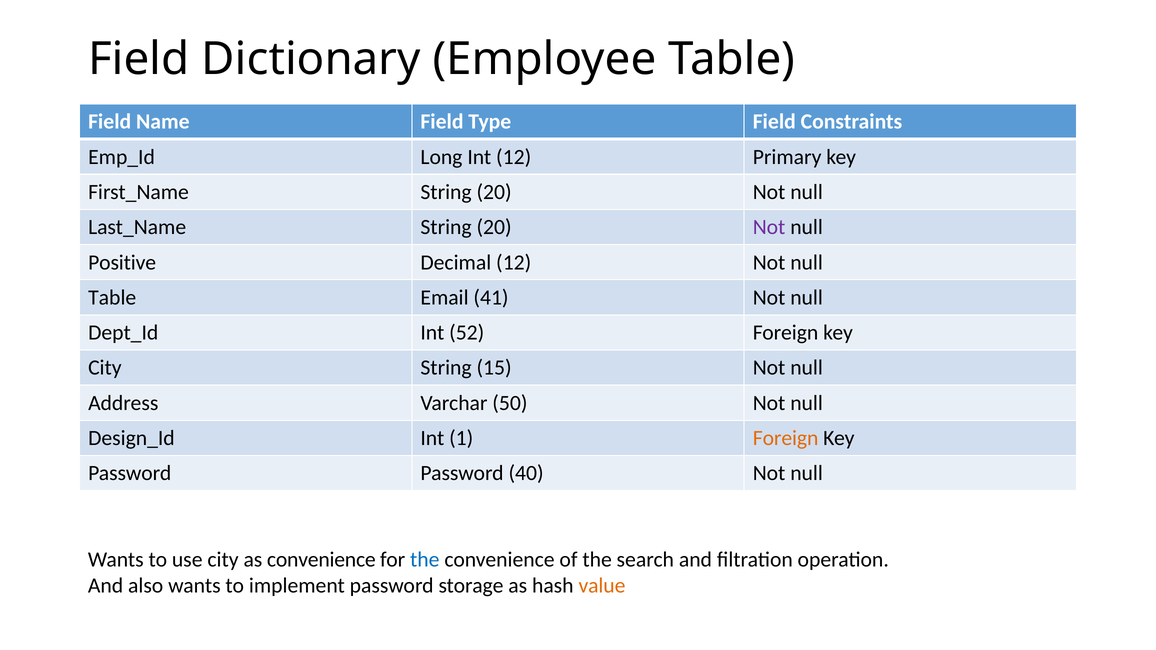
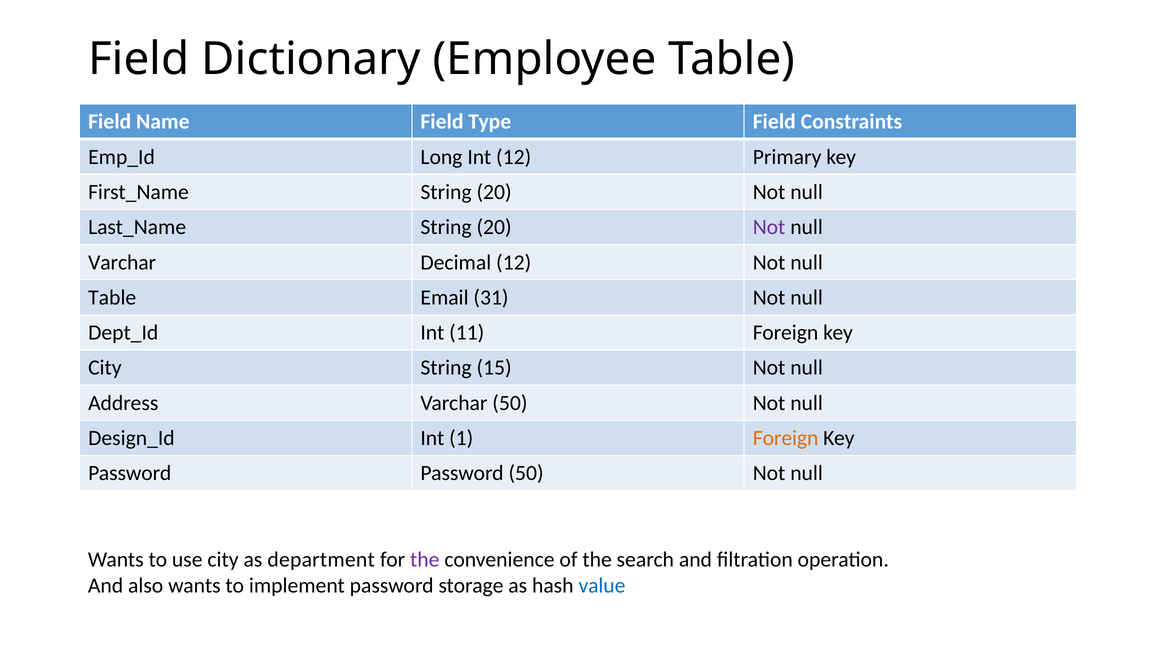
Positive: Positive -> Varchar (122, 262)
41: 41 -> 31 (491, 298)
52: 52 -> 11 (467, 333)
Password 40: 40 -> 50 (526, 473)
as convenience: convenience -> department (321, 560)
the colour: blue -> purple (425, 560)
value colour: orange -> blue (602, 586)
